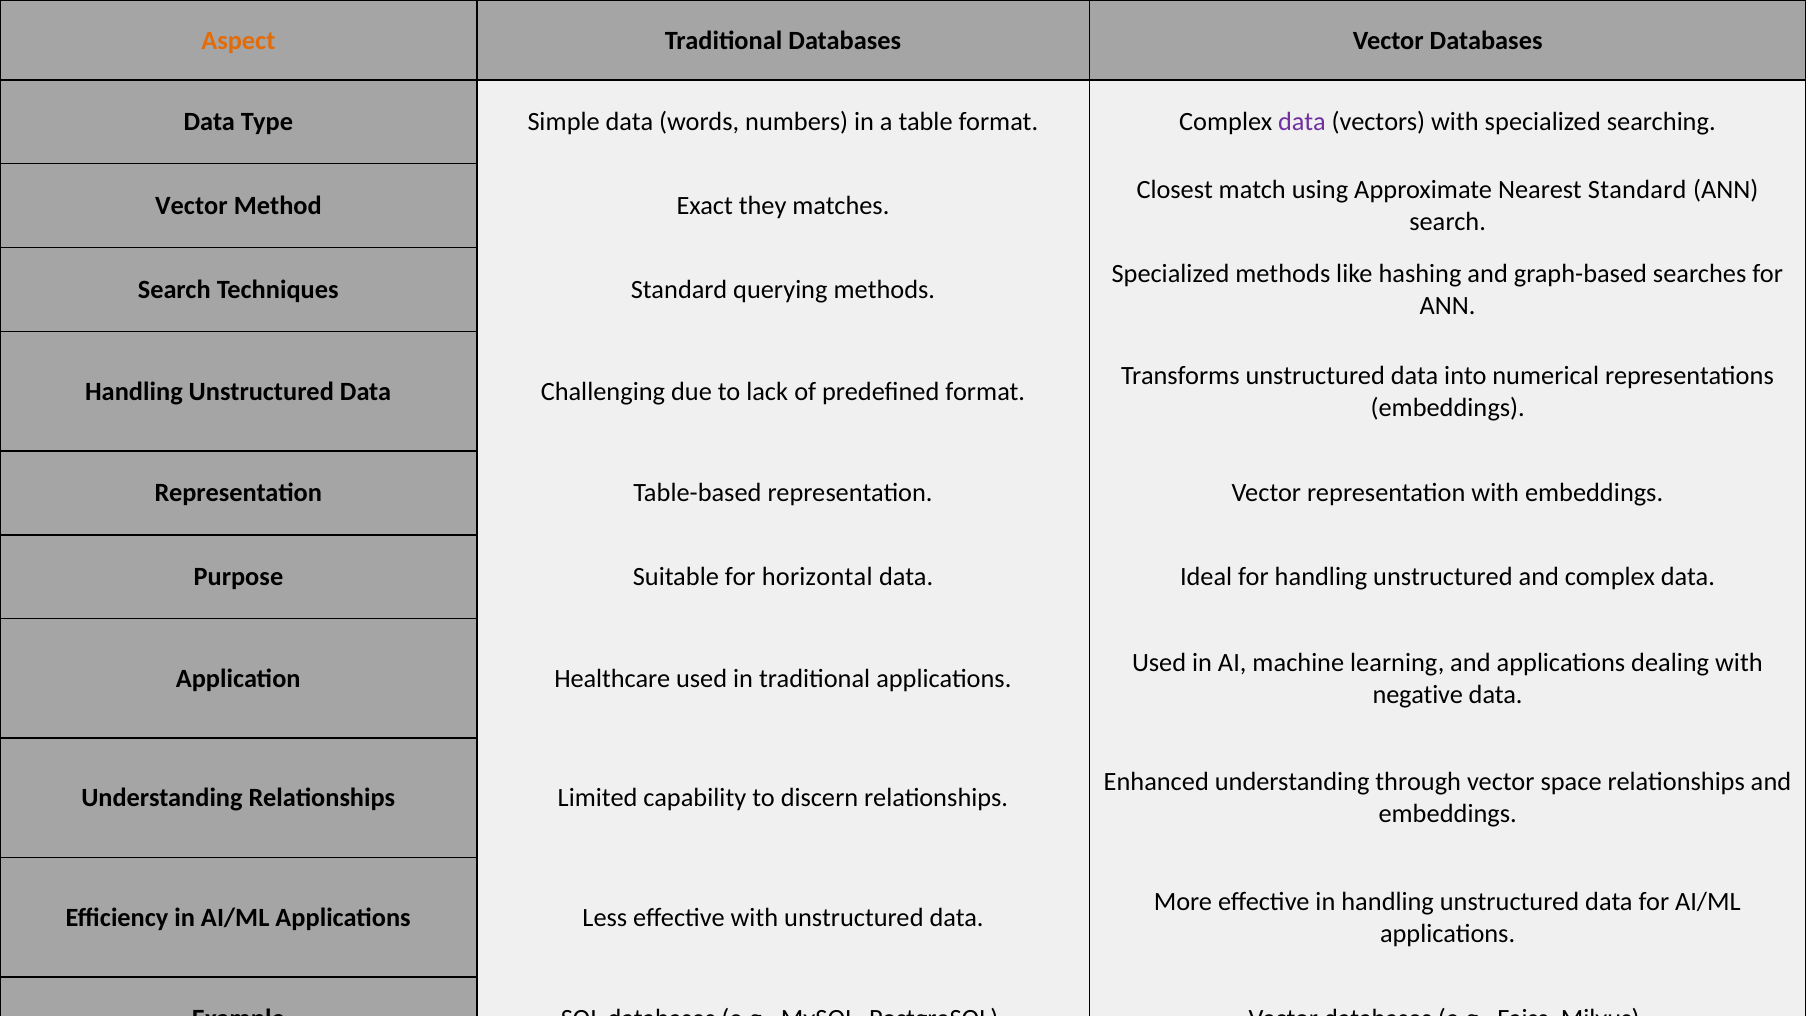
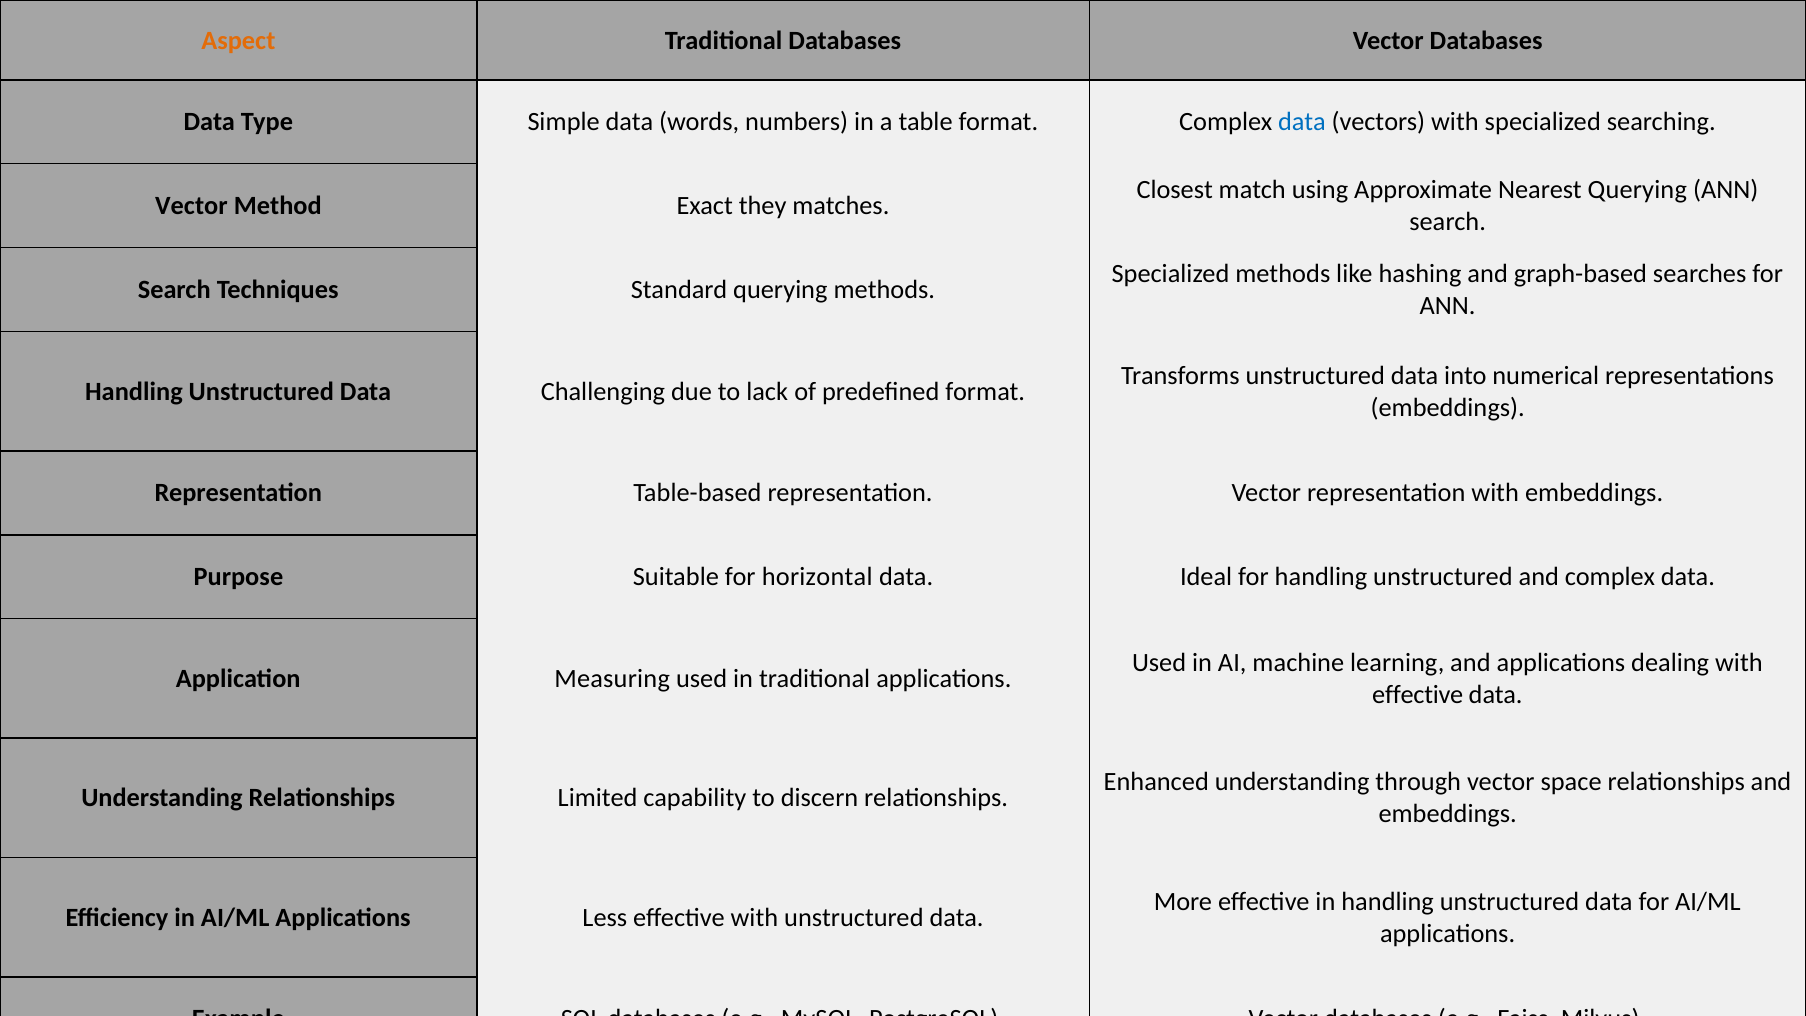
data colour: purple -> blue (1302, 122)
Nearest Standard: Standard -> Querying (1637, 190)
Healthcare: Healthcare -> Measuring (612, 678)
negative: negative -> effective (1418, 694)
